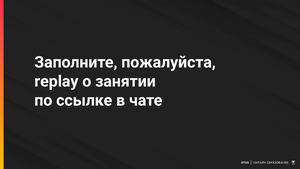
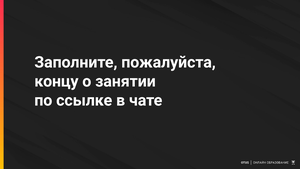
replay: replay -> концу (56, 81)
